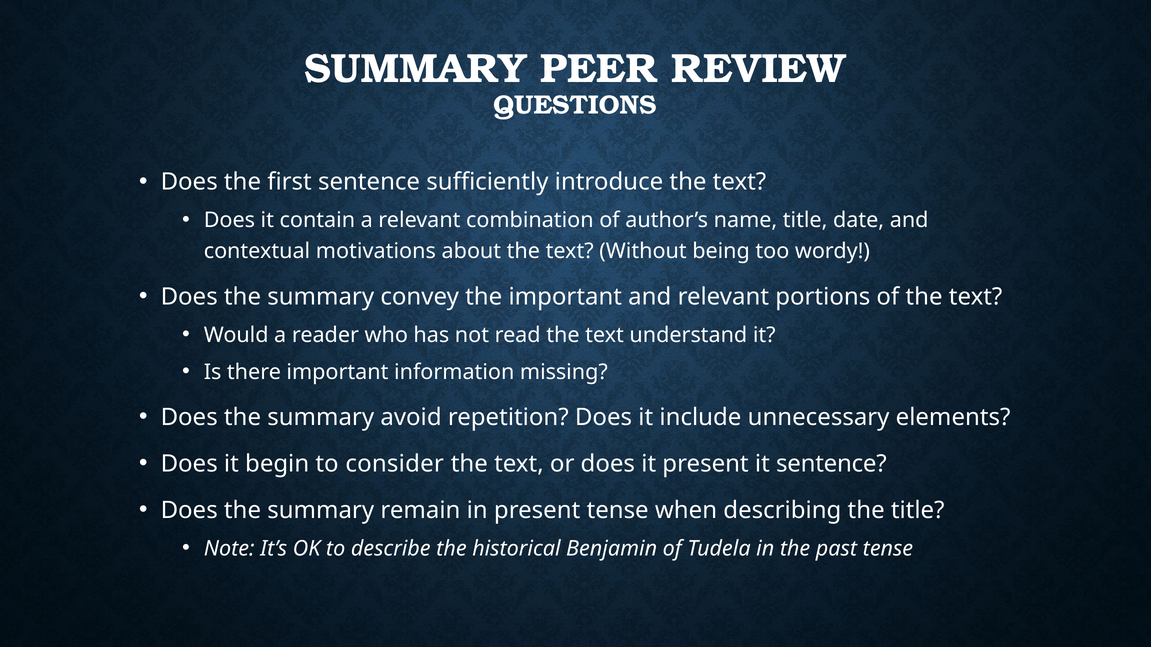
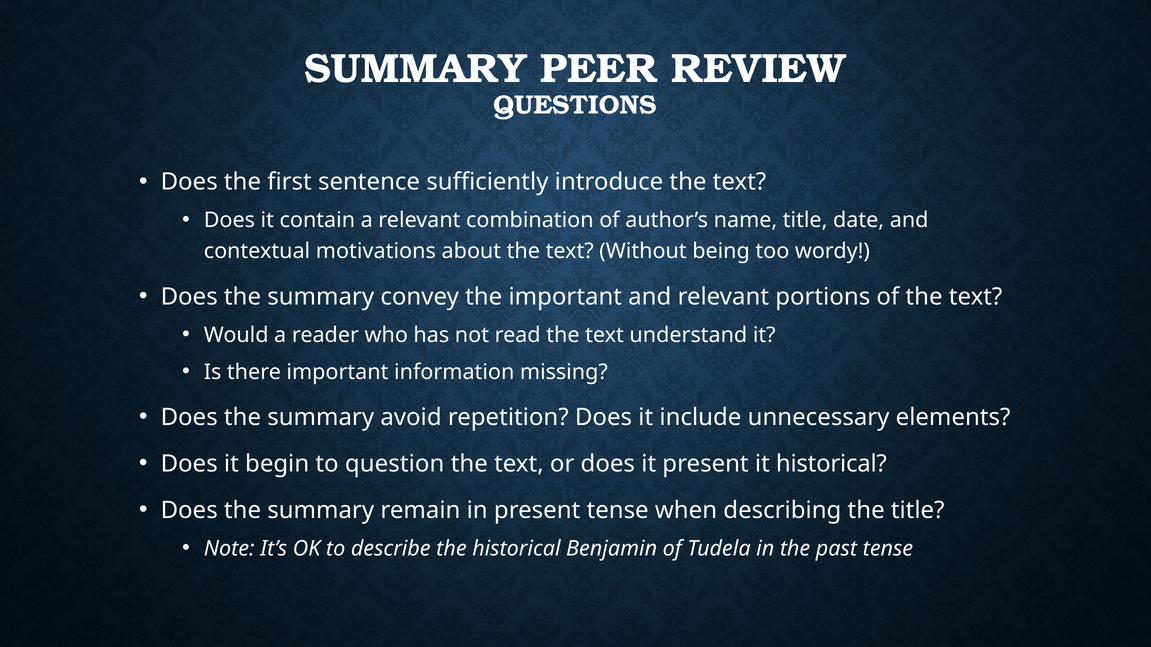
consider: consider -> question (395, 464)
it sentence: sentence -> historical (831, 464)
